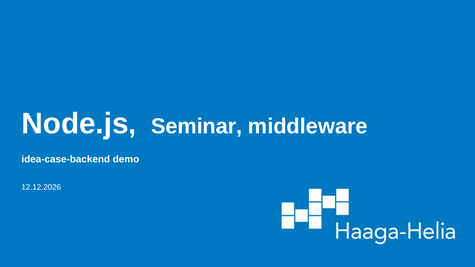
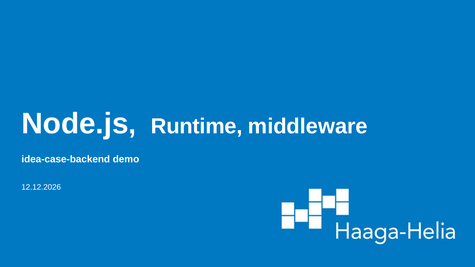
Seminar: Seminar -> Runtime (197, 126)
